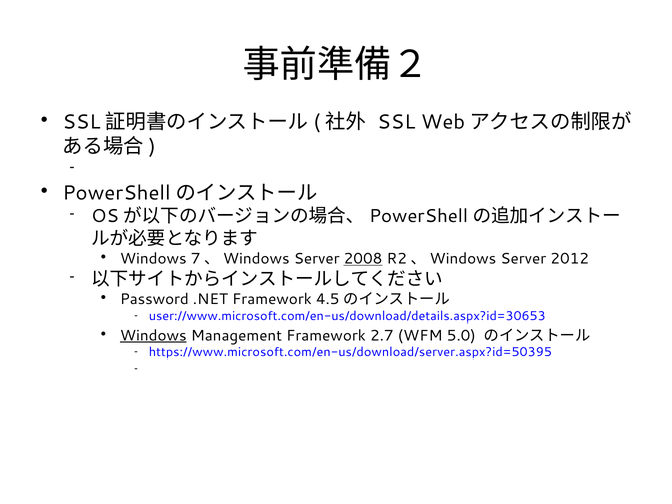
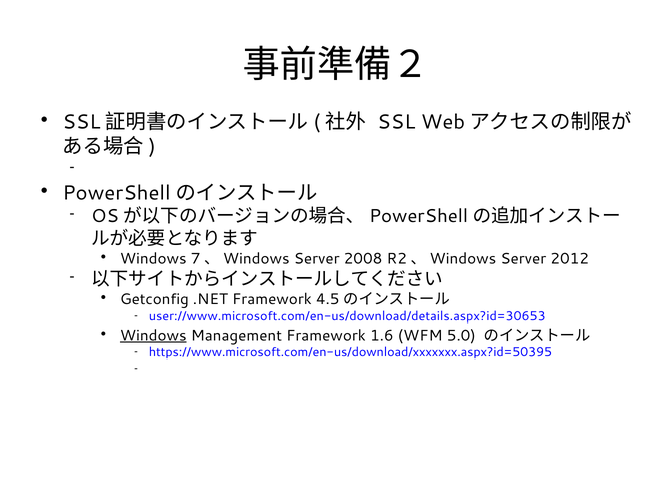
2008 underline: present -> none (363, 259)
Password: Password -> Getconfig (154, 299)
2.7: 2.7 -> 1.6 (382, 336)
https://www.microsoft.com/en-us/download/server.aspx?id=50395: https://www.microsoft.com/en-us/download/server.aspx?id=50395 -> https://www.microsoft.com/en-us/download/xxxxxxx.aspx?id=50395 (350, 352)
